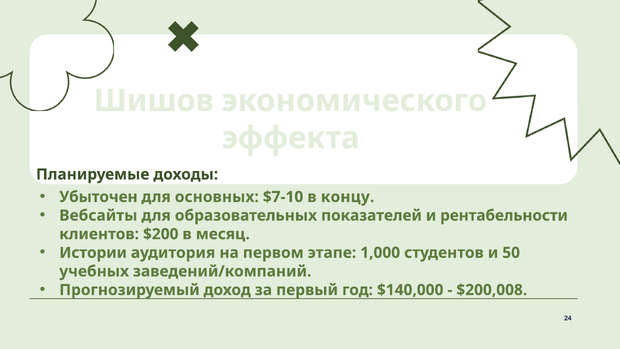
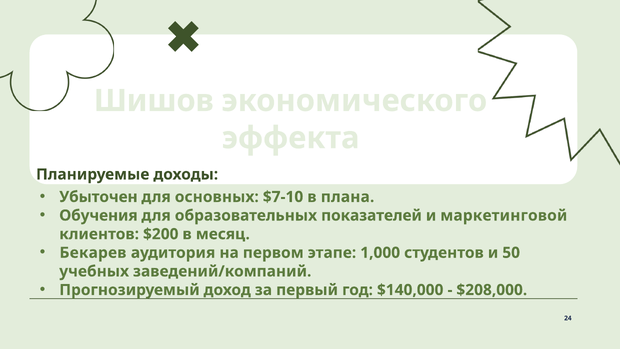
концу: концу -> плана (348, 197)
Вебсайты: Вебсайты -> Обучения (98, 215)
рентабельности: рентабельности -> маркетинговой (504, 215)
Истории: Истории -> Бекарев (93, 253)
$200,008: $200,008 -> $208,000 (492, 290)
